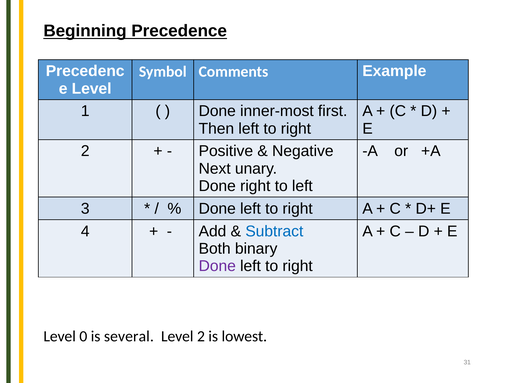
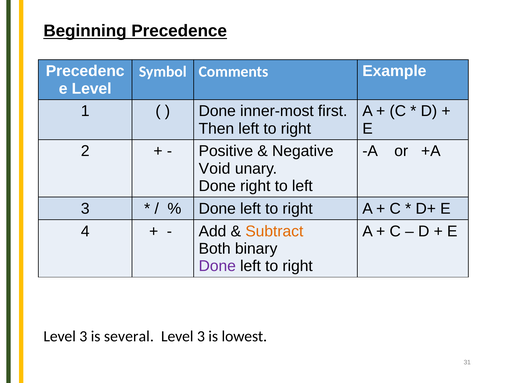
Next: Next -> Void (215, 169)
Subtract colour: blue -> orange (274, 231)
0: 0 -> 3 (83, 337)
2: 2 -> 3 (201, 337)
